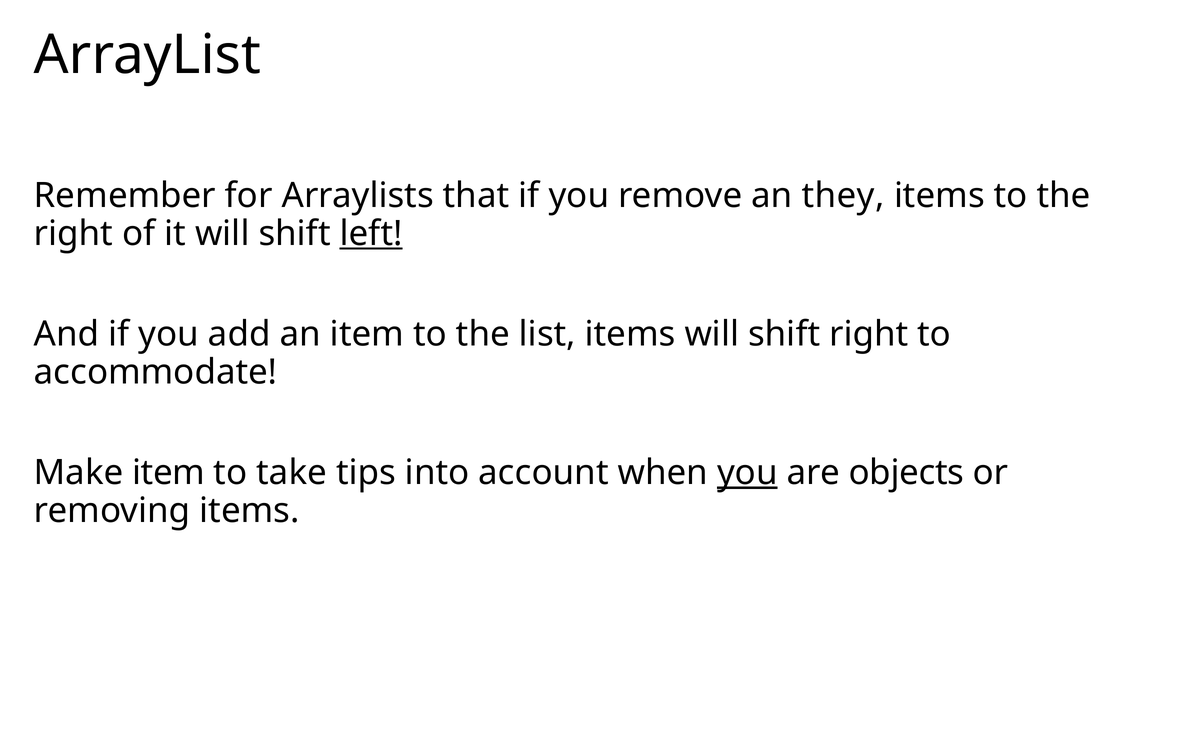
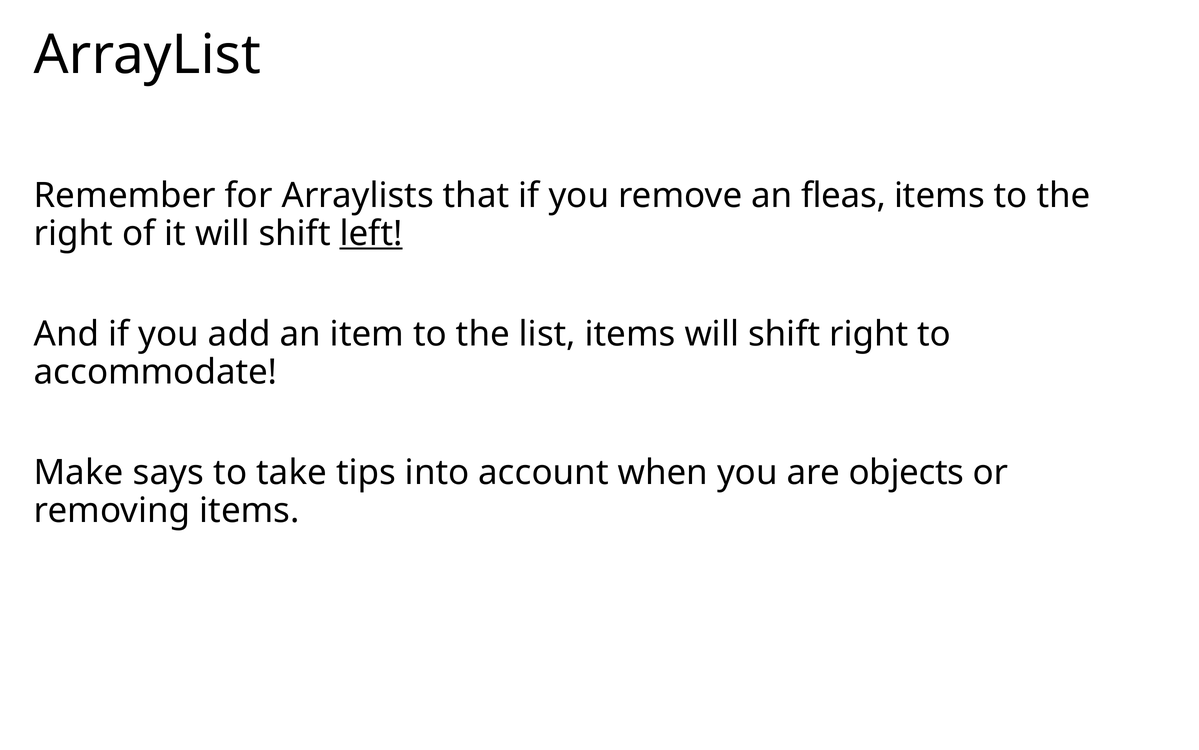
they: they -> fleas (843, 196)
Make item: item -> says (168, 472)
you underline: present -> none (747, 472)
